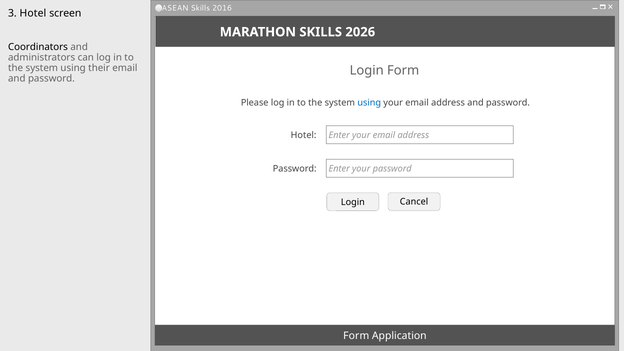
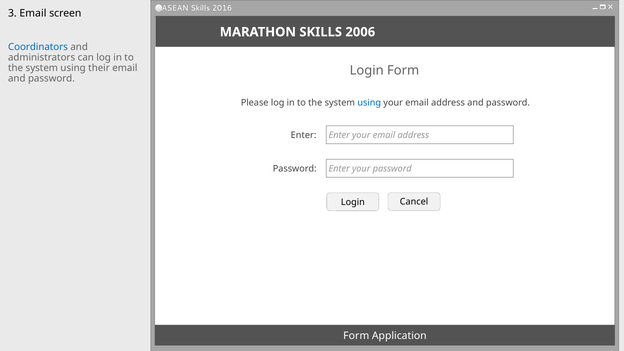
3 Hotel: Hotel -> Email (33, 13)
2026: 2026 -> 2006 (360, 32)
Coordinators colour: black -> blue (38, 47)
Hotel: Hotel -> Enter (304, 135)
